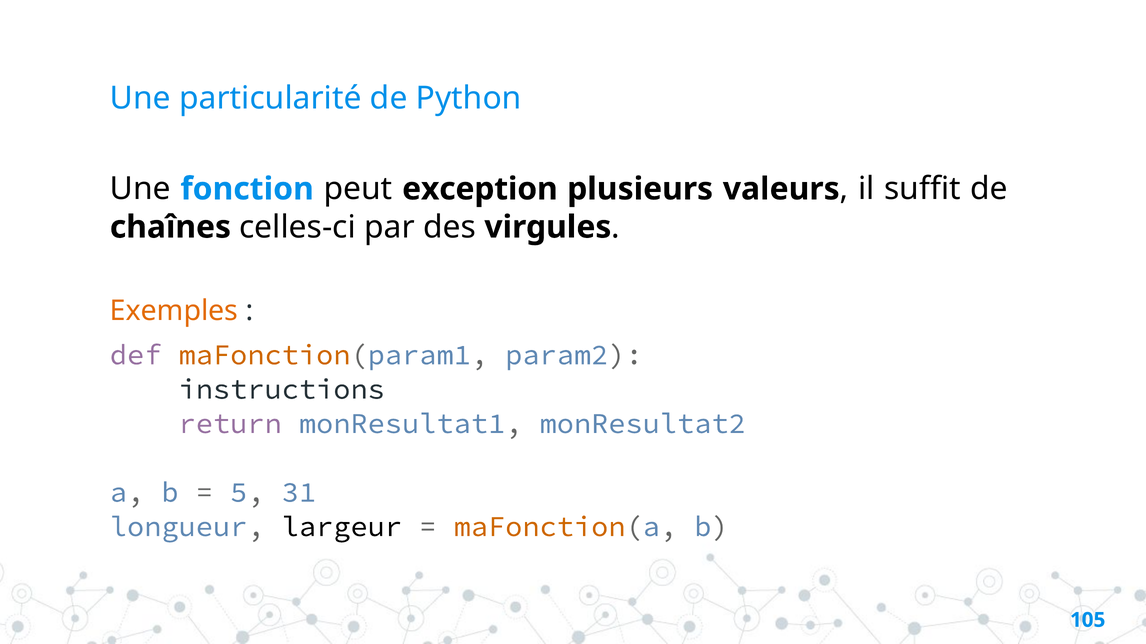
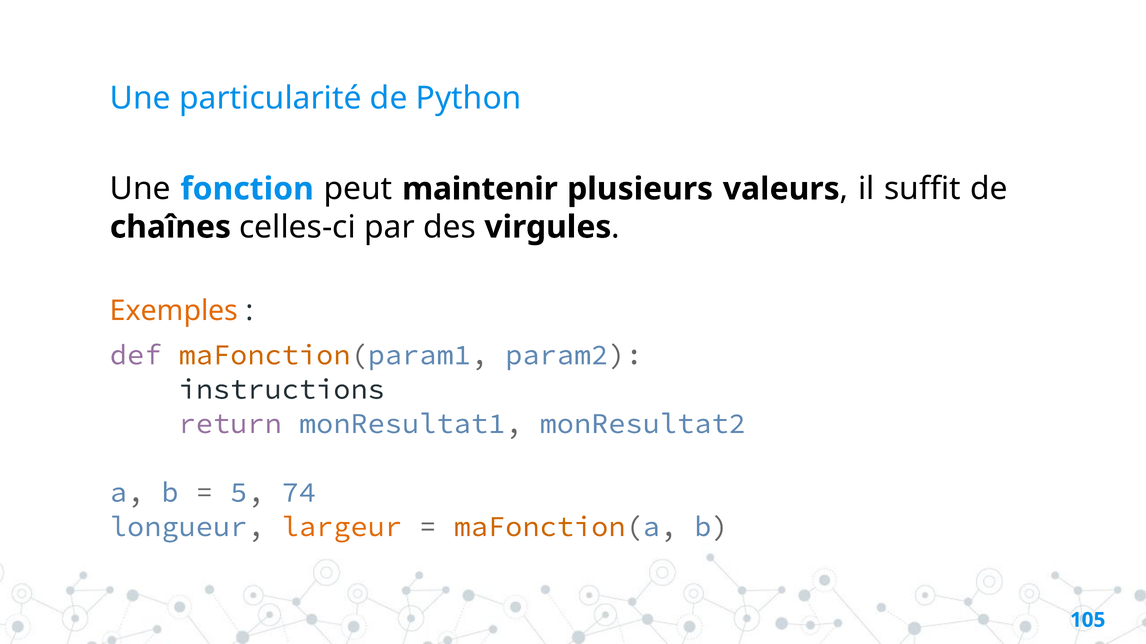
exception: exception -> maintenir (480, 189)
31: 31 -> 74 (299, 493)
largeur colour: black -> orange (342, 527)
